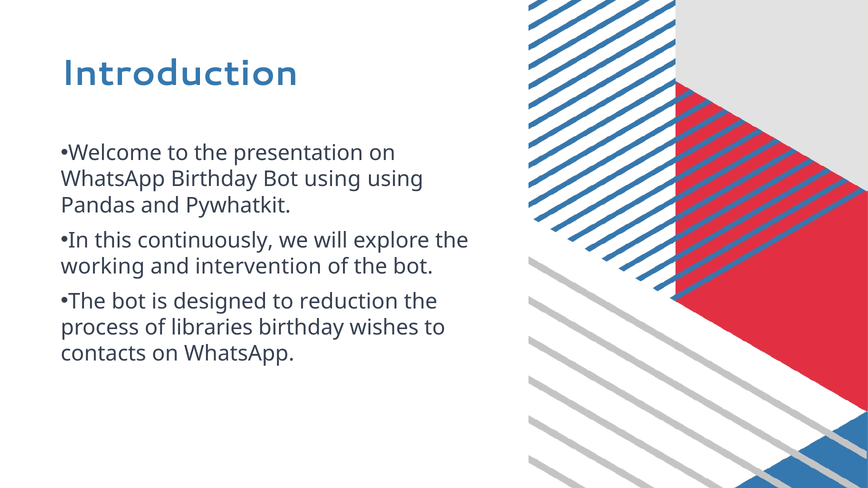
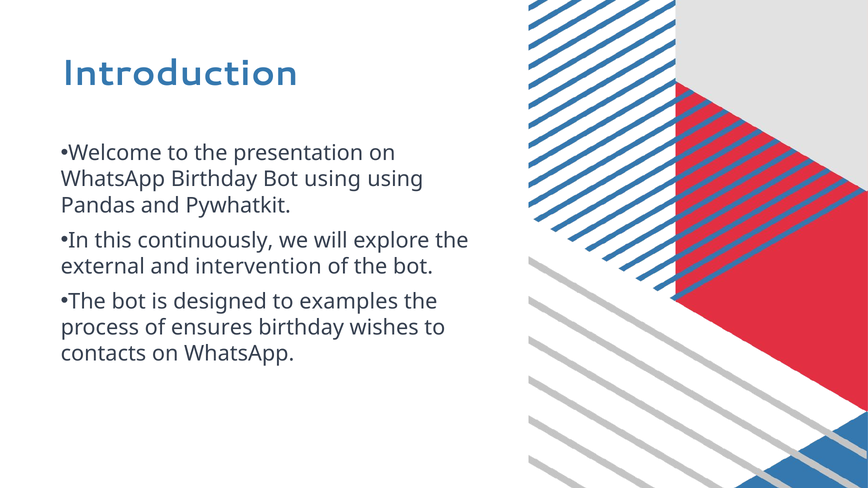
working: working -> external (103, 267)
reduction: reduction -> examples (349, 302)
libraries: libraries -> ensures (212, 328)
